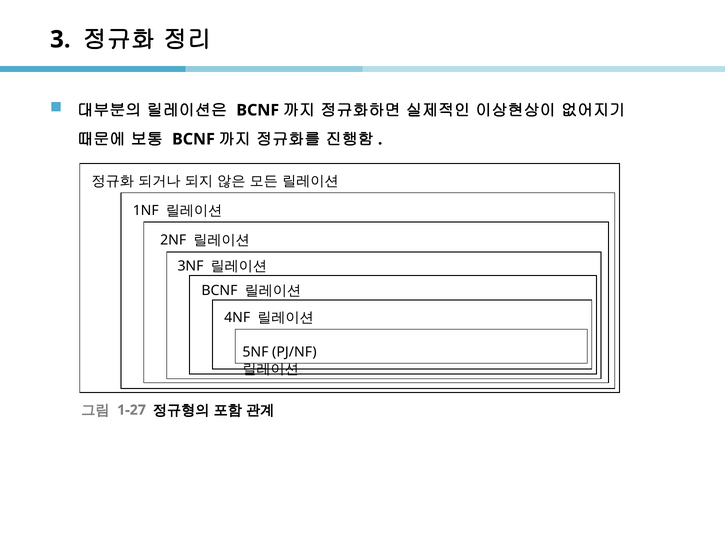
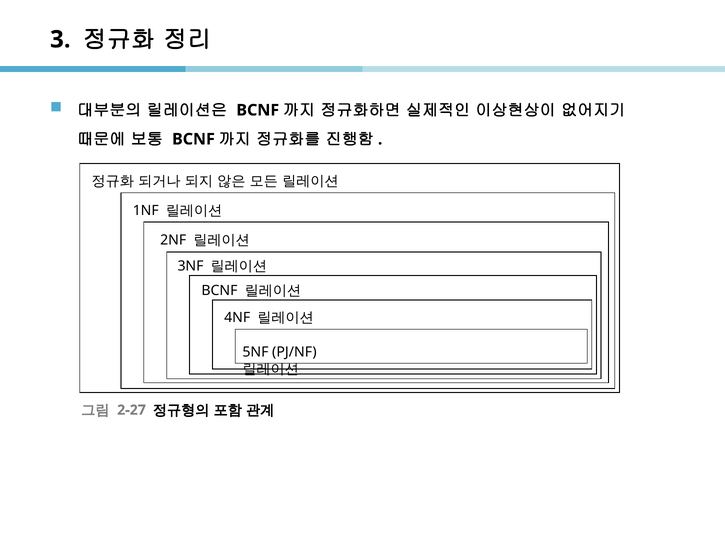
1-27: 1-27 -> 2-27 (132, 410)
